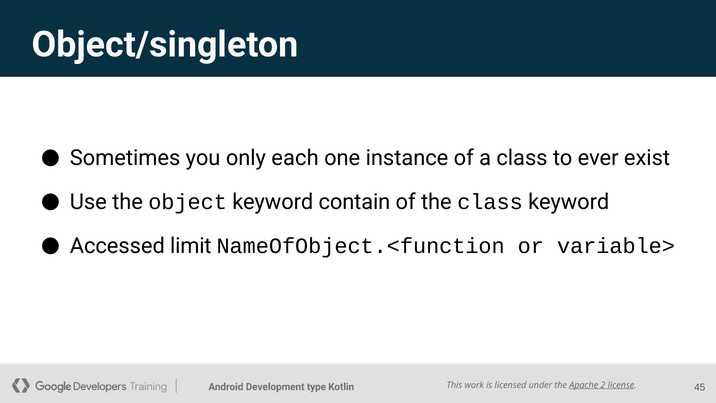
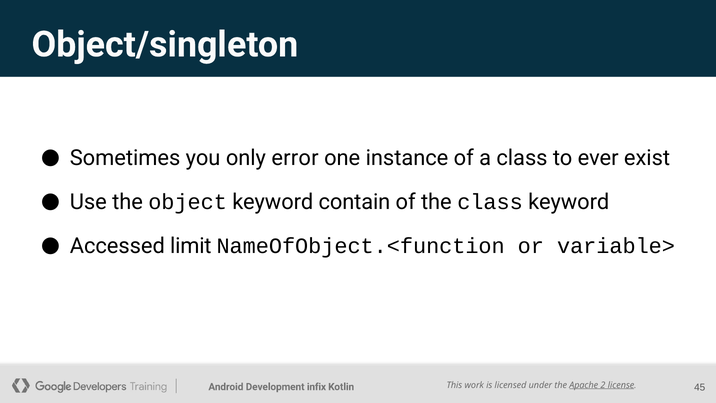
each: each -> error (295, 158)
type: type -> infix (316, 387)
